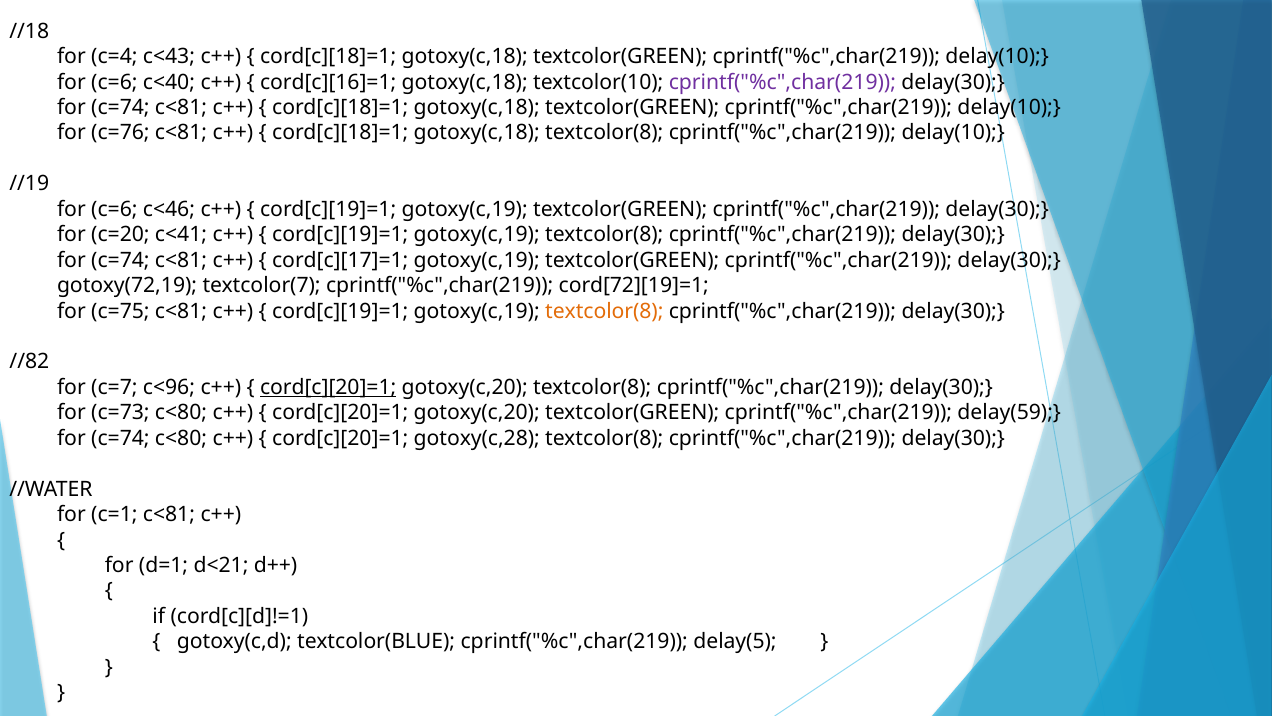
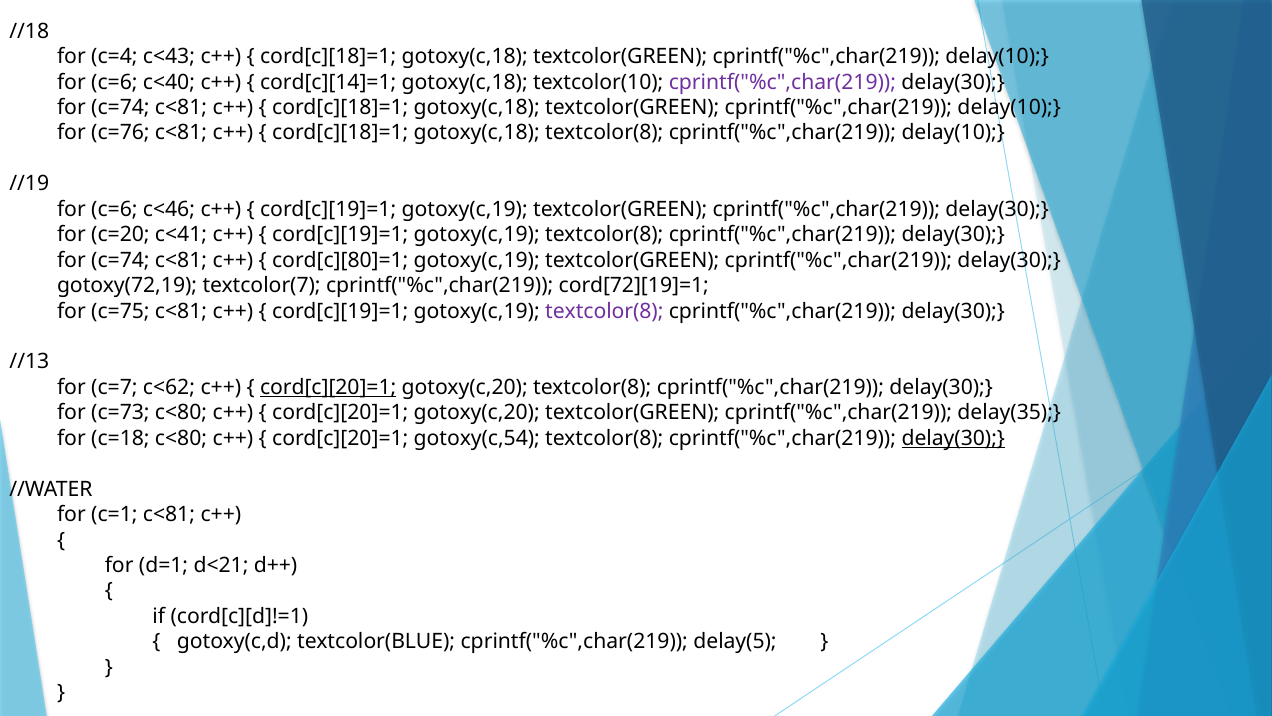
cord[c][16]=1: cord[c][16]=1 -> cord[c][14]=1 (328, 82)
cord[c][17]=1: cord[c][17]=1 -> cord[c][80]=1 (340, 260)
textcolor(8 colour: orange -> purple (604, 311)
//82: //82 -> //13 (29, 362)
c<96: c<96 -> c<62 (169, 387)
delay(59: delay(59 -> delay(35 (1009, 413)
c=74: c=74 -> c=18 (120, 438)
gotoxy(c,28: gotoxy(c,28 -> gotoxy(c,54 (477, 438)
delay(30 underline: none -> present (953, 438)
